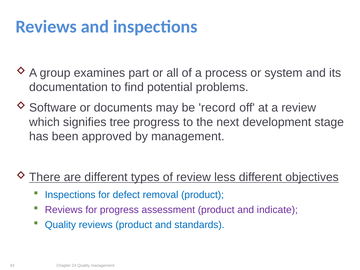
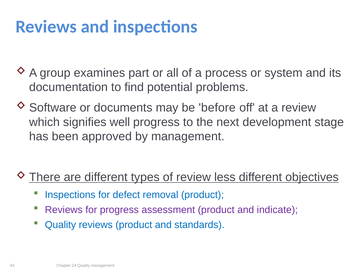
record: record -> before (217, 108)
tree: tree -> well (120, 122)
